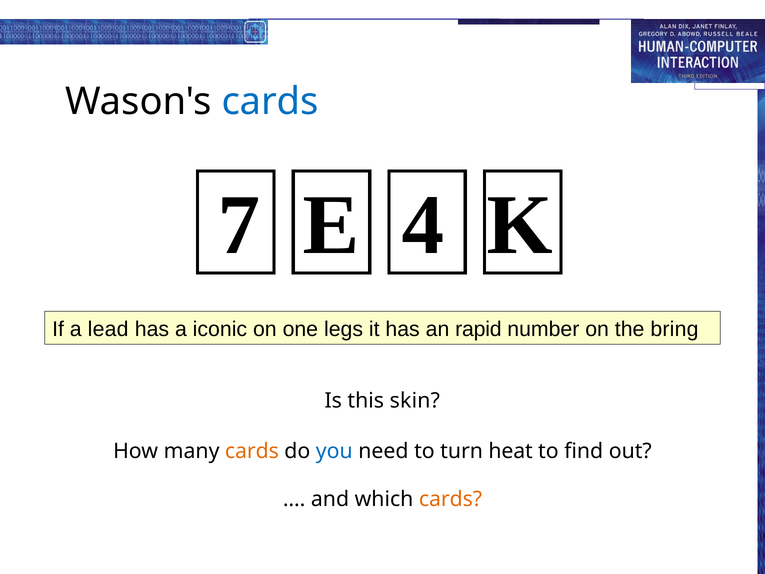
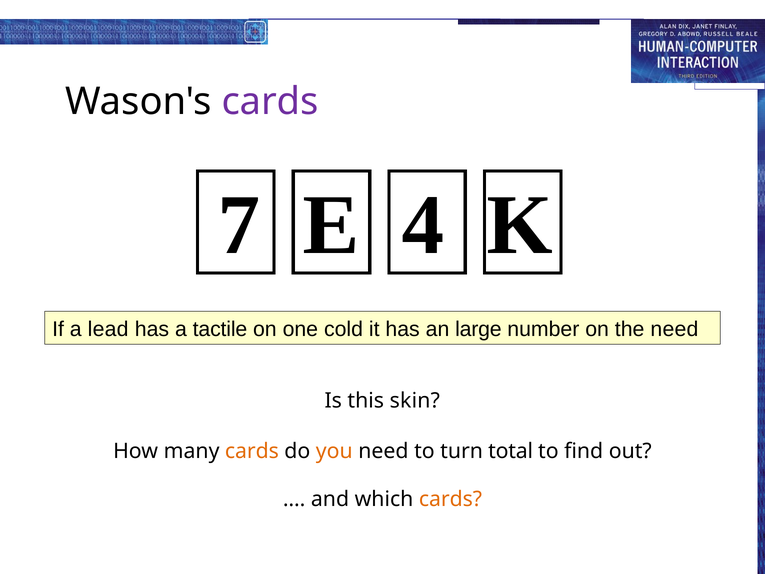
cards colour: blue -> purple (270, 101)
iconic: iconic -> tactile (220, 329)
legs: legs -> cold (344, 329)
rapid: rapid -> large (478, 329)
the bring: bring -> need (674, 329)
you colour: blue -> orange (334, 451)
heat: heat -> total (511, 451)
